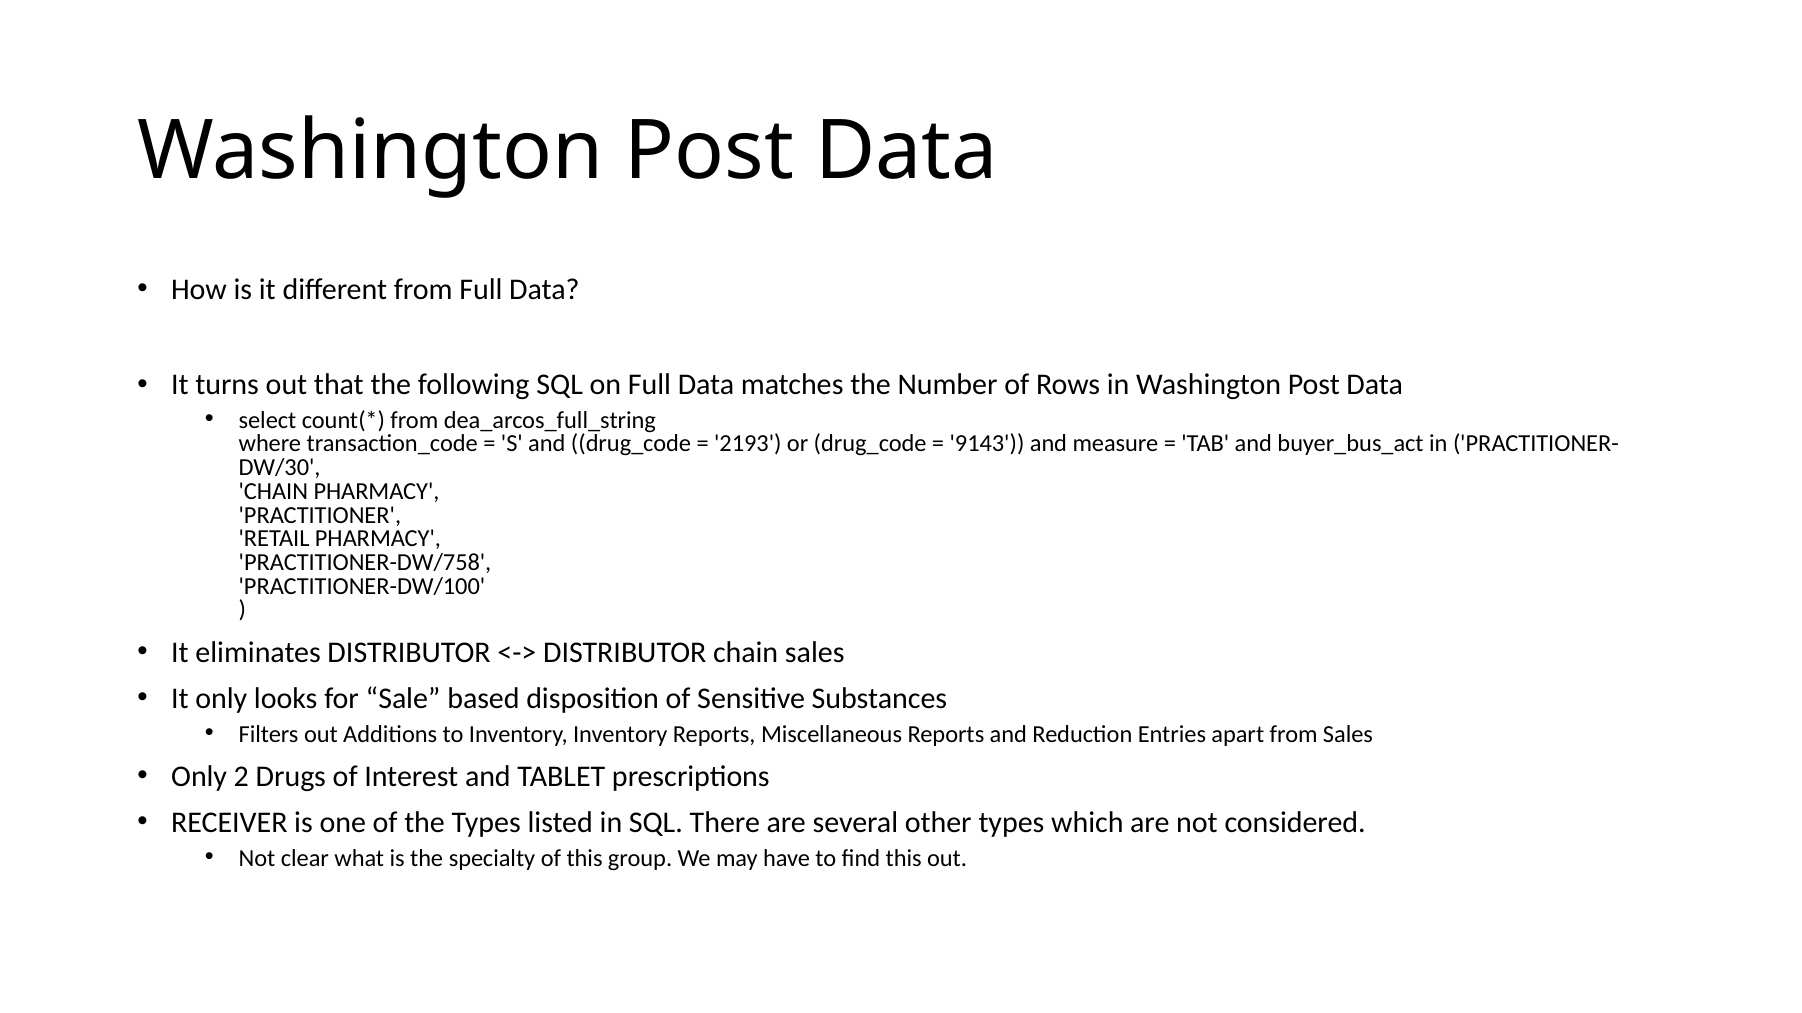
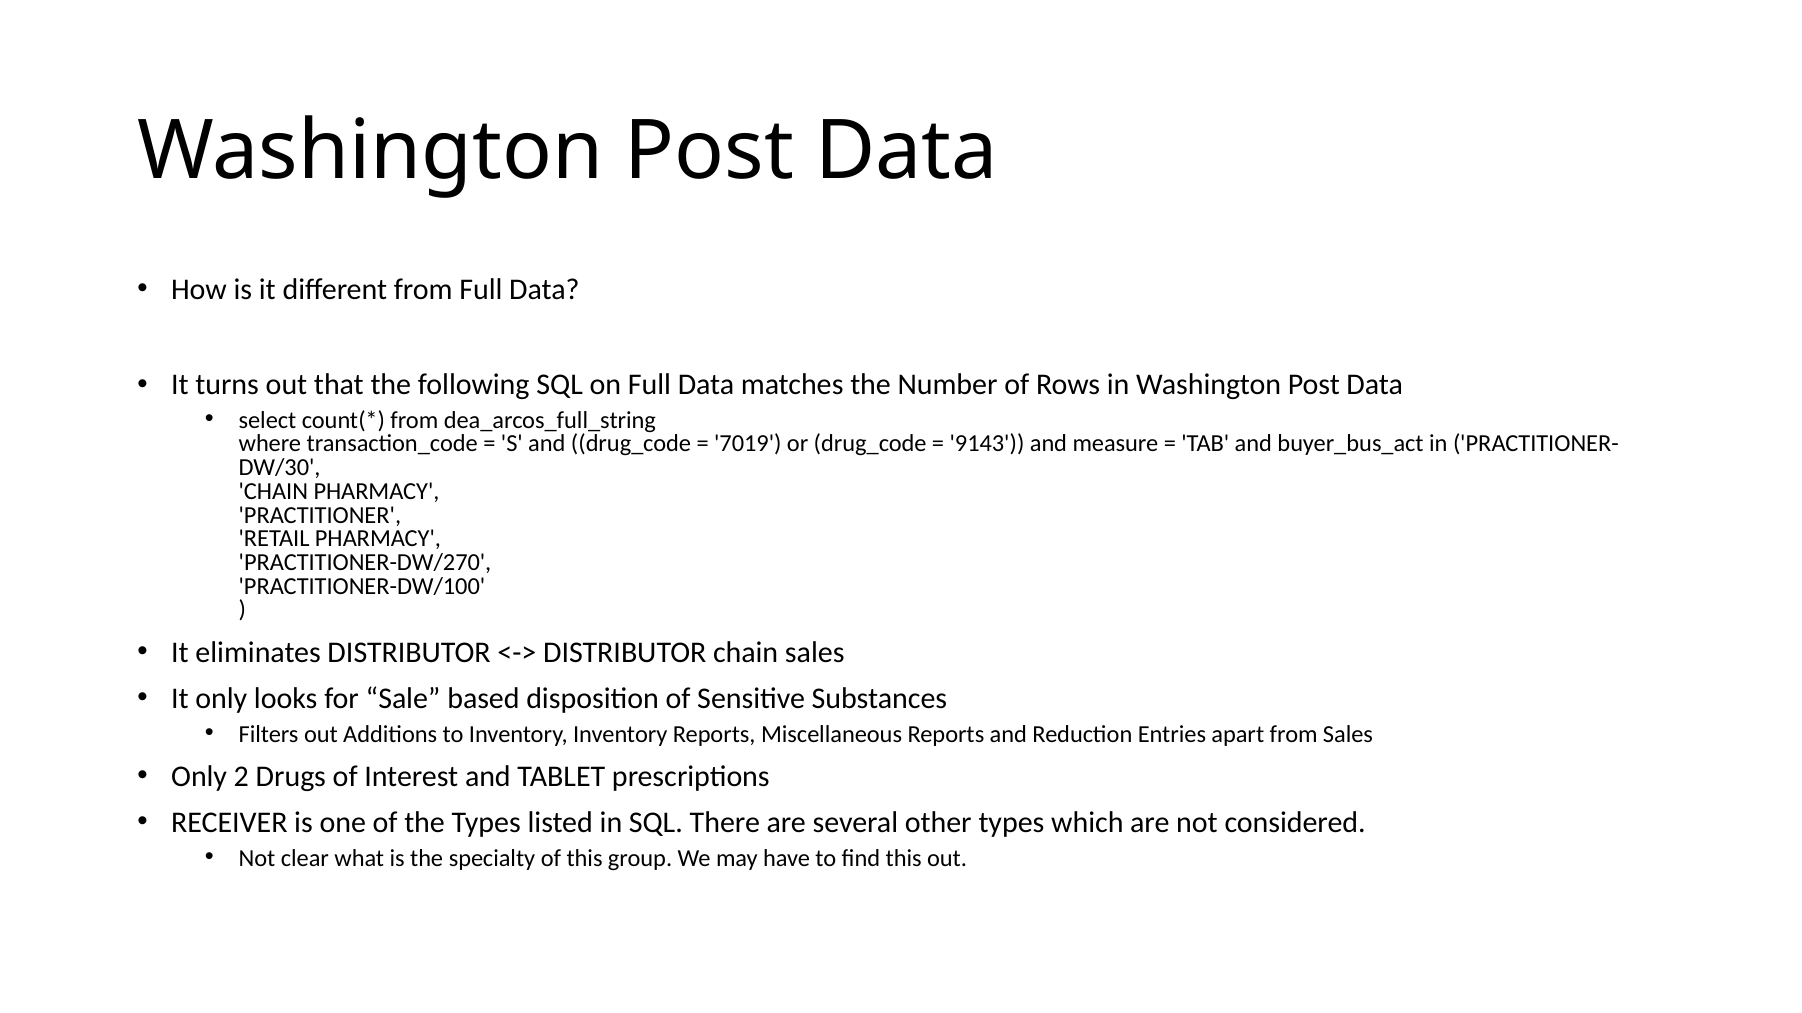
2193: 2193 -> 7019 (748, 444)
PRACTITIONER-DW/758: PRACTITIONER-DW/758 -> PRACTITIONER-DW/270 (365, 563)
